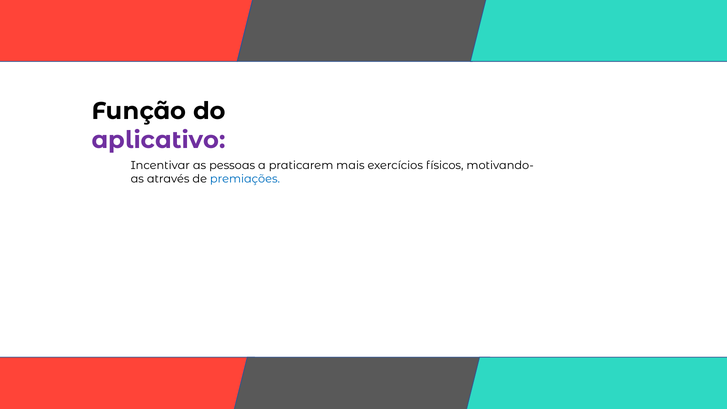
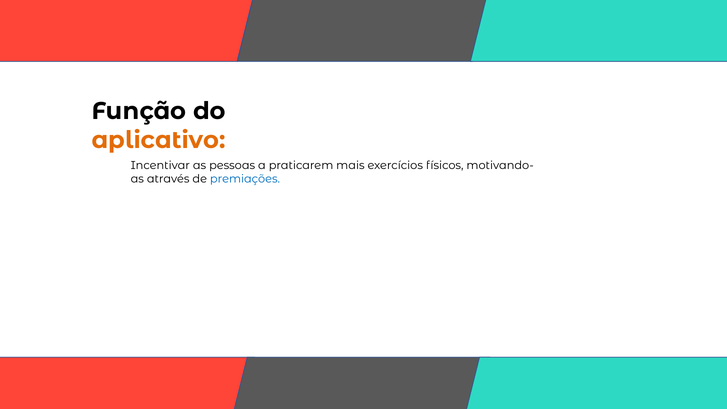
aplicativo colour: purple -> orange (159, 140)
